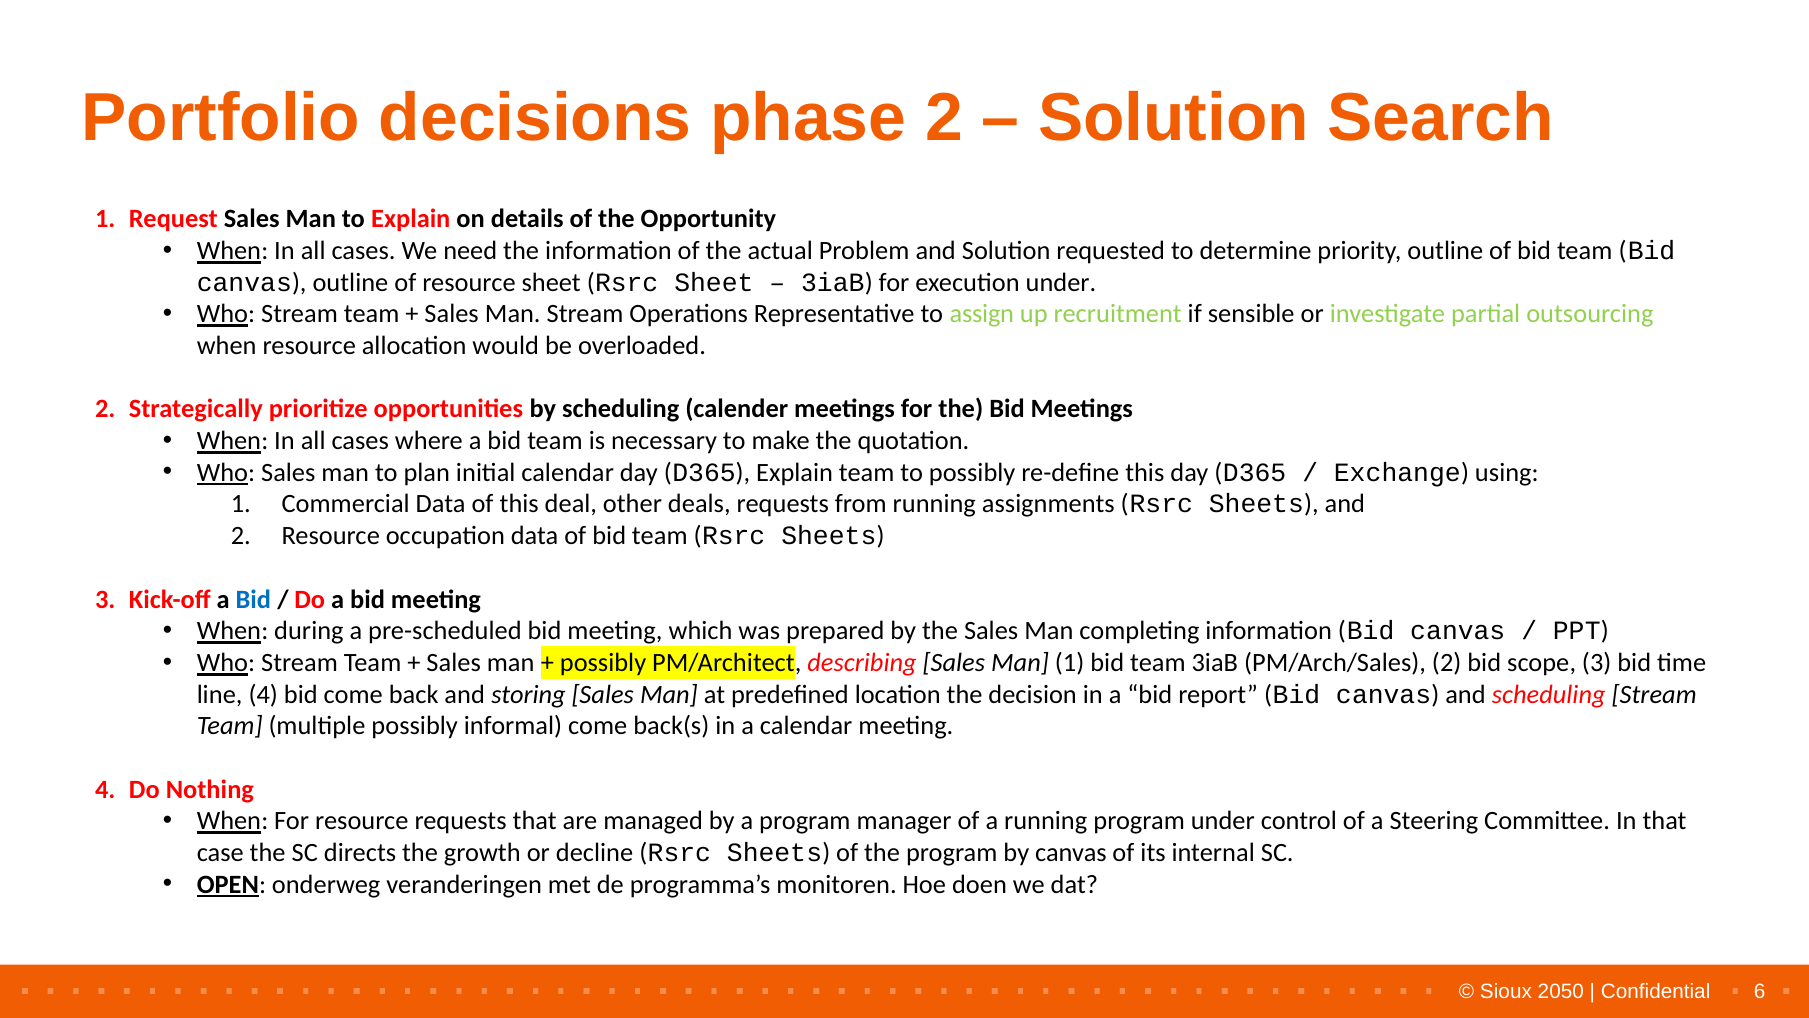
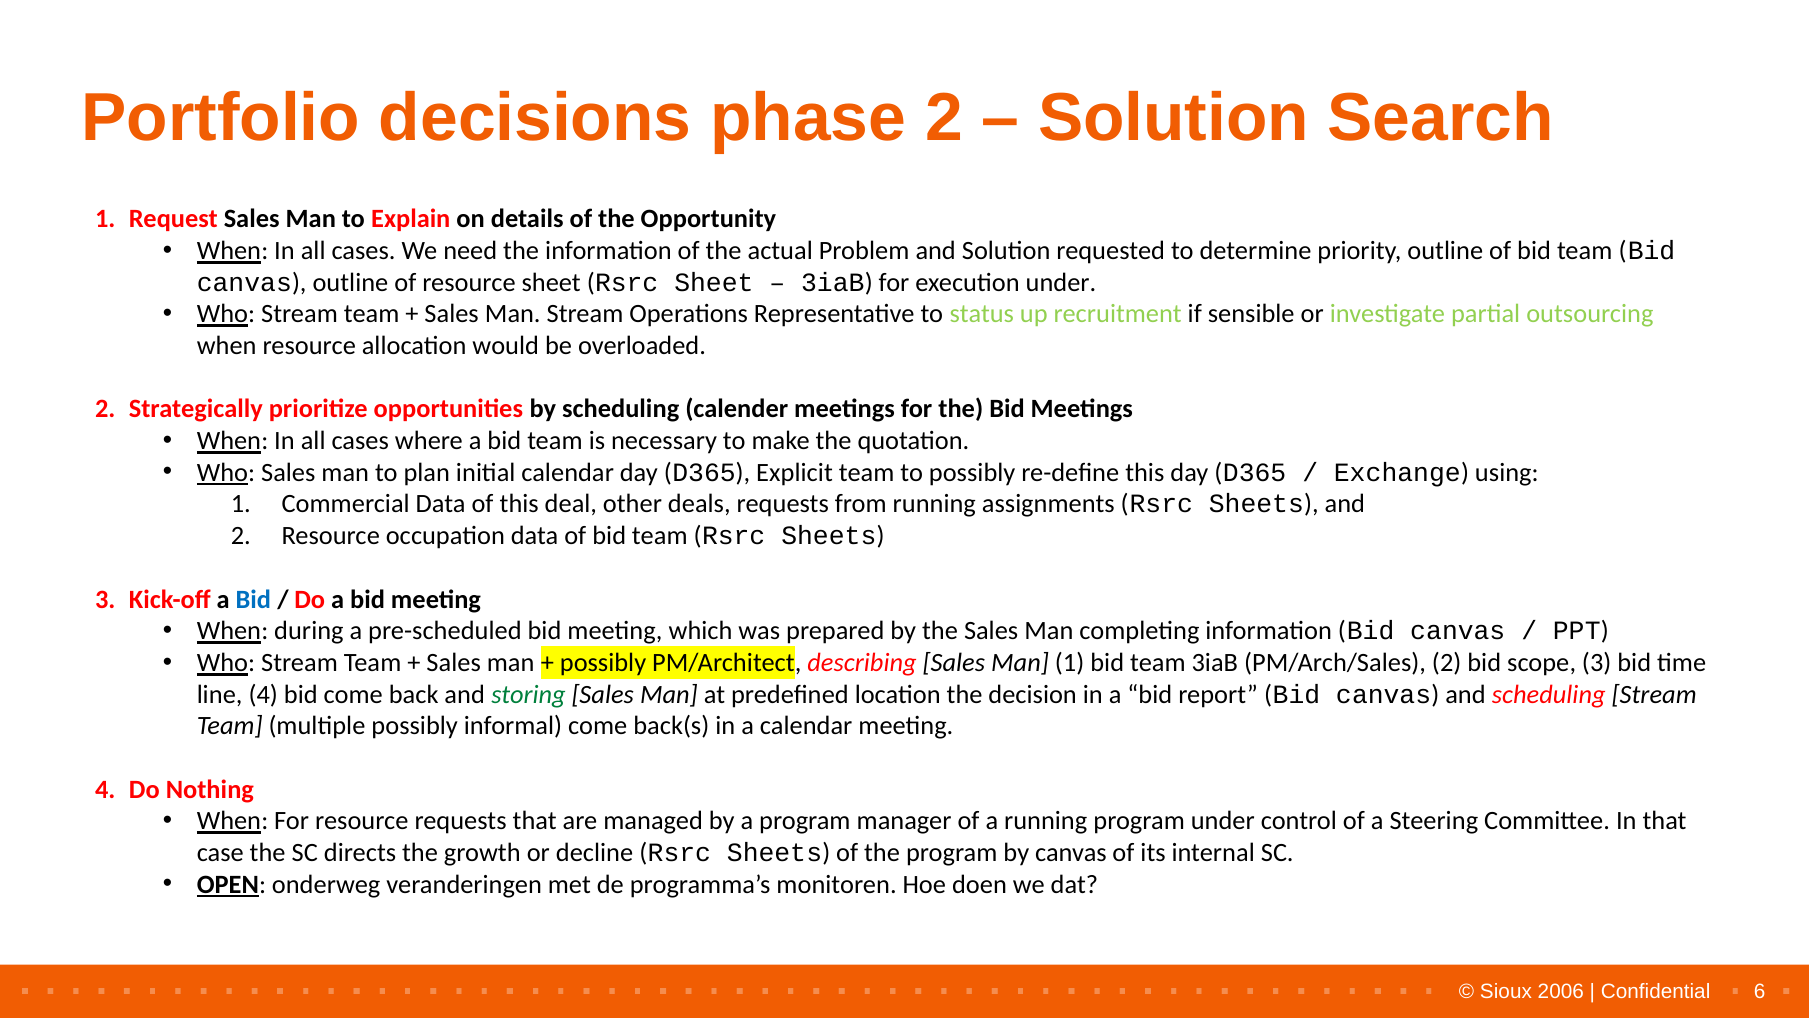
assign: assign -> status (982, 314)
D365 Explain: Explain -> Explicit (795, 472)
storing colour: black -> green (528, 694)
2050: 2050 -> 2006 (1561, 992)
